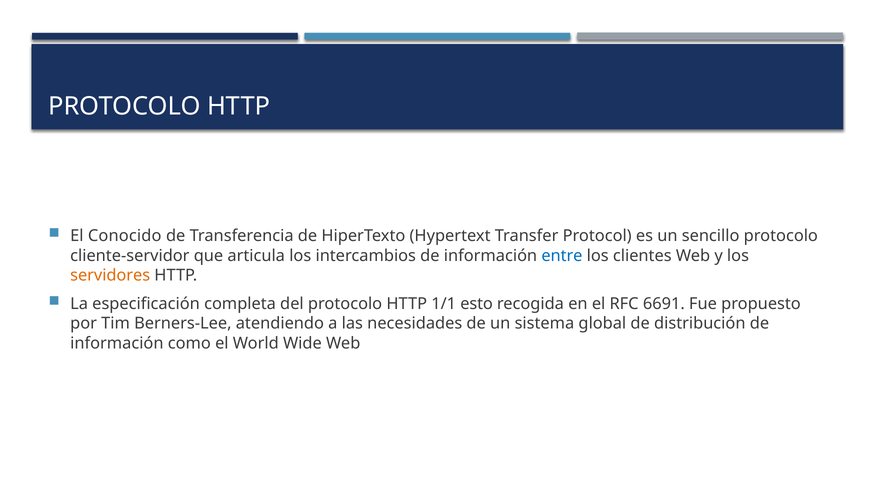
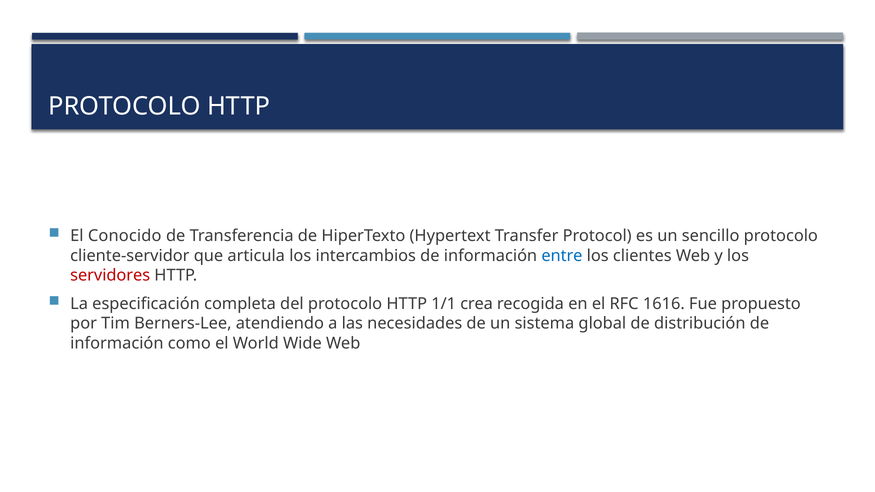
servidores colour: orange -> red (110, 275)
esto: esto -> crea (477, 304)
6691: 6691 -> 1616 (664, 304)
